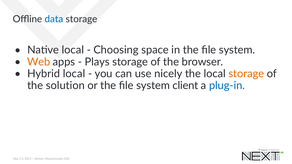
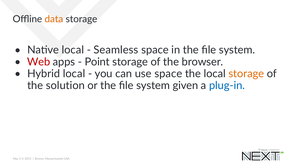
data colour: blue -> orange (54, 19)
Choosing: Choosing -> Seamless (116, 50)
Web colour: orange -> red (39, 62)
Plays: Plays -> Point (97, 62)
use nicely: nicely -> space (168, 74)
client: client -> given (185, 86)
